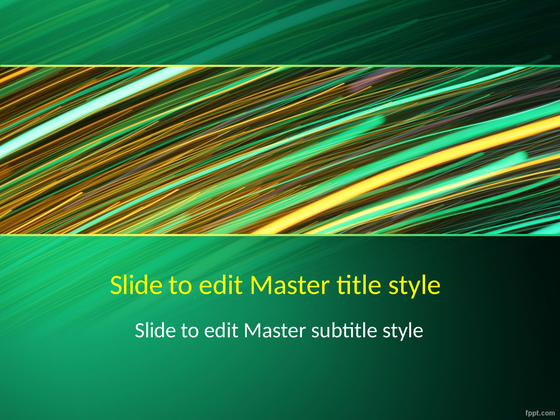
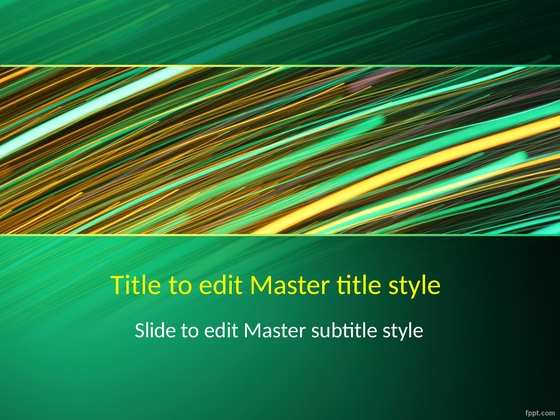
Slide: Slide -> Title (136, 285)
